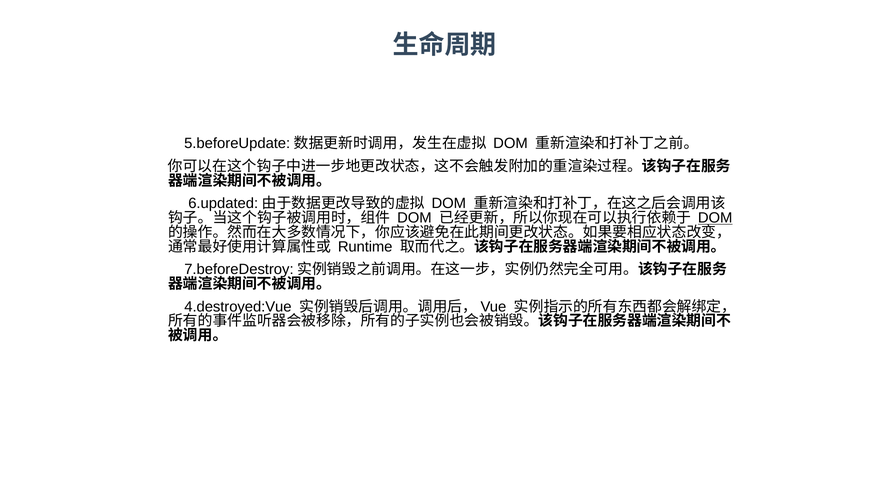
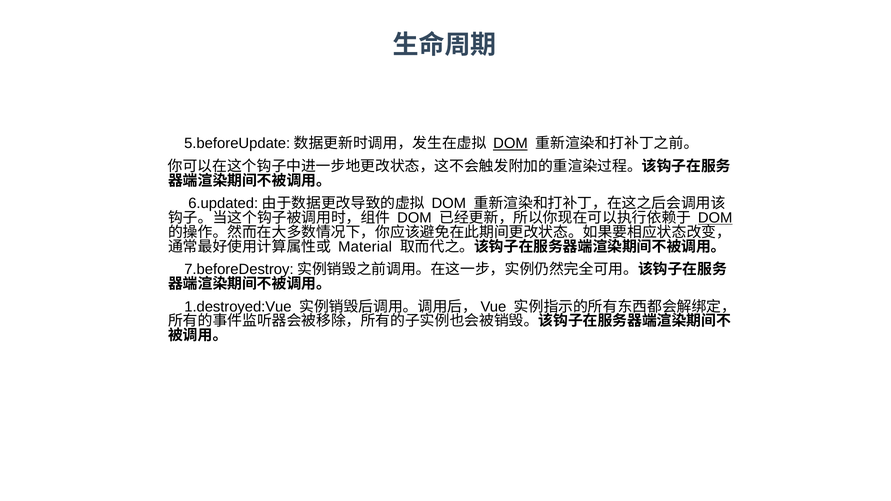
DOM underline: none -> present (510, 144)
Runtime: Runtime -> Material (365, 247)
4.destroyed:Vue: 4.destroyed:Vue -> 1.destroyed:Vue (238, 307)
